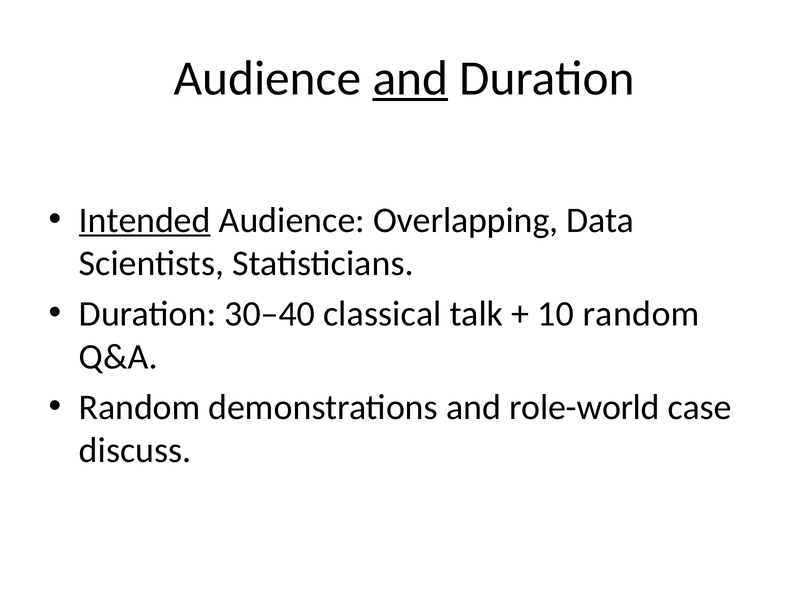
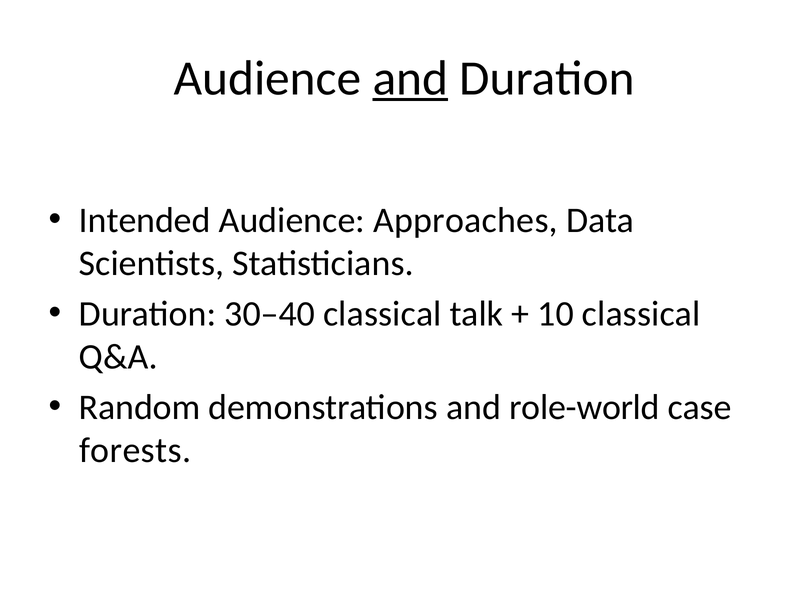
Intended underline: present -> none (145, 220)
Overlapping: Overlapping -> Approaches (466, 220)
10 random: random -> classical (641, 314)
discuss: discuss -> forests (135, 450)
